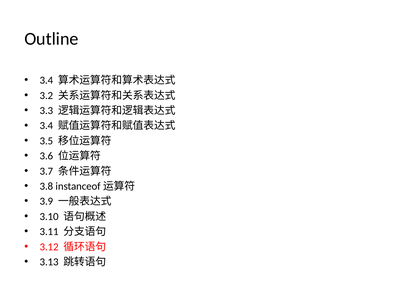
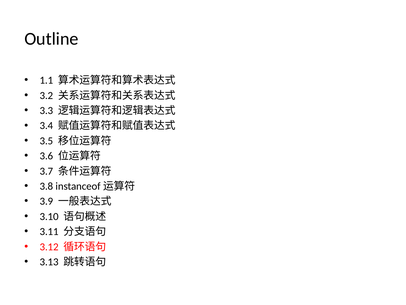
3.4: 3.4 -> 1.1 (46, 80)
